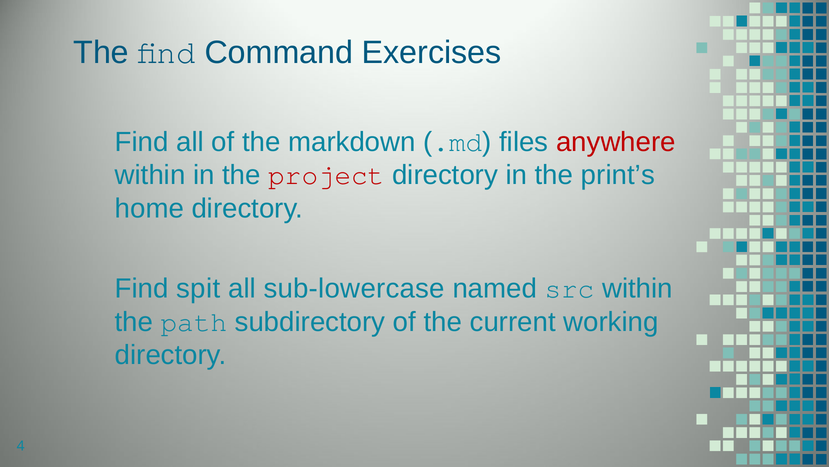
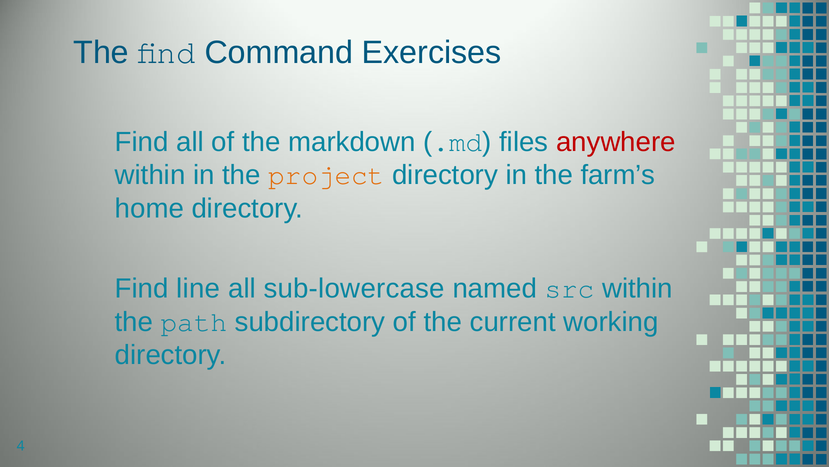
project colour: red -> orange (326, 175)
print’s: print’s -> farm’s (618, 175)
spit: spit -> line (198, 288)
